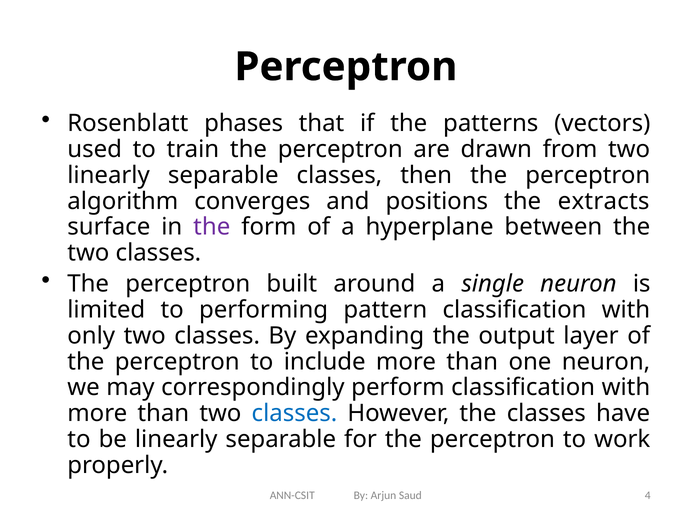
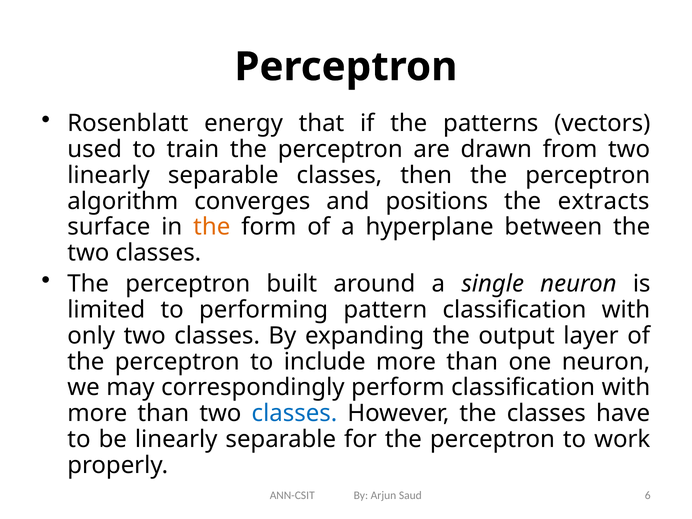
phases: phases -> energy (244, 123)
the colour: purple -> orange (212, 227)
4: 4 -> 6 (648, 495)
